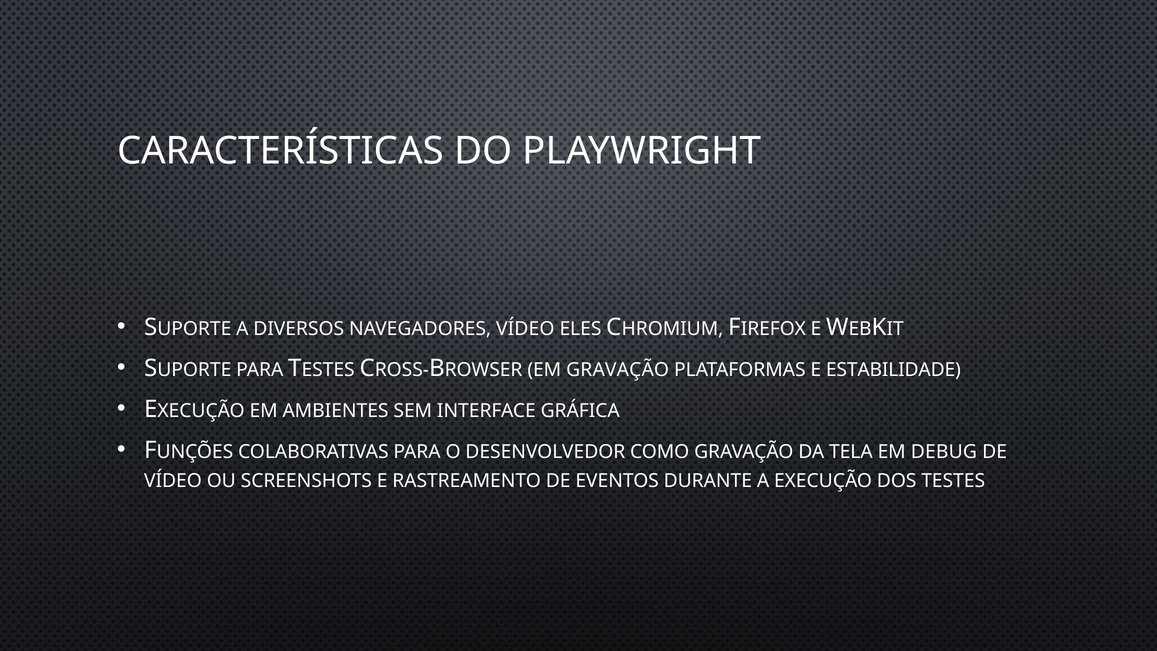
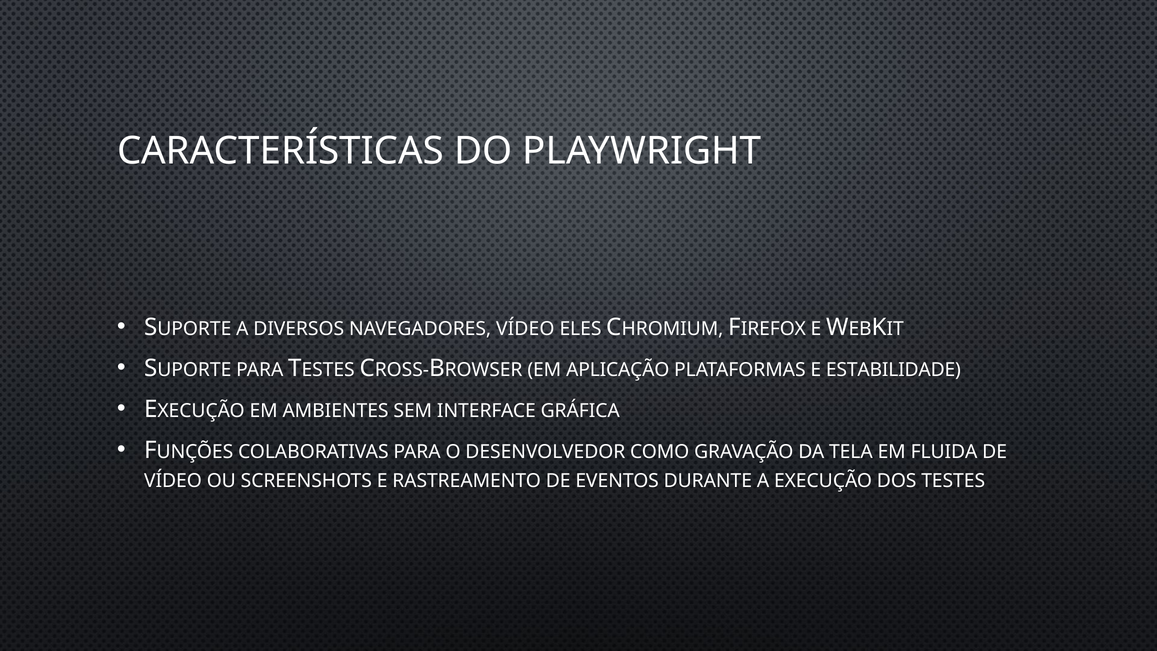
EM GRAVAÇÃO: GRAVAÇÃO -> APLICAÇÃO (618, 370)
DEBUG: DEBUG -> FLUIDA (944, 452)
